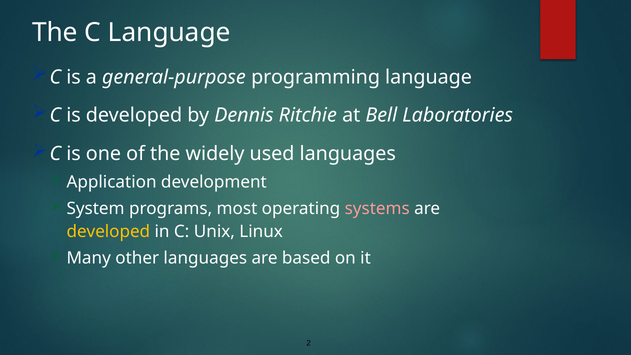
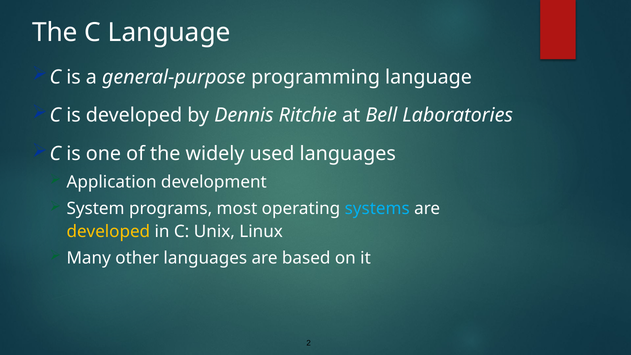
systems colour: pink -> light blue (377, 209)
